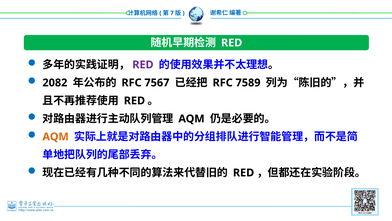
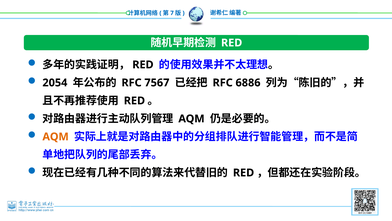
RED colour: purple -> black (143, 65)
2082: 2082 -> 2054 (55, 83)
7589: 7589 -> 6886 (248, 83)
